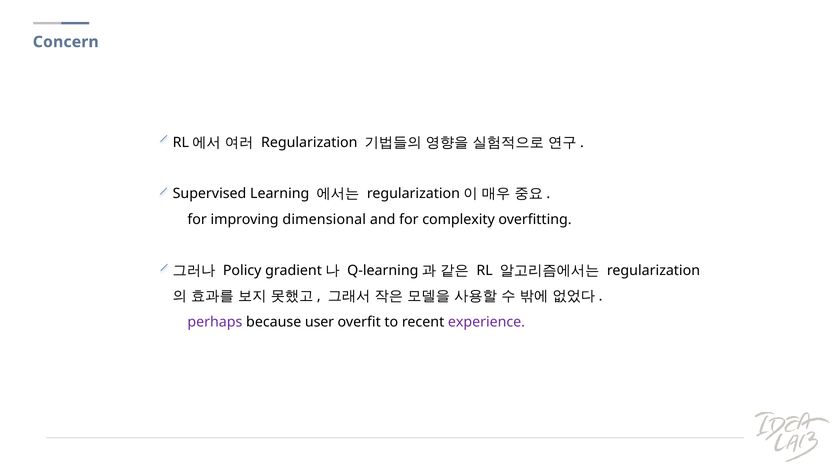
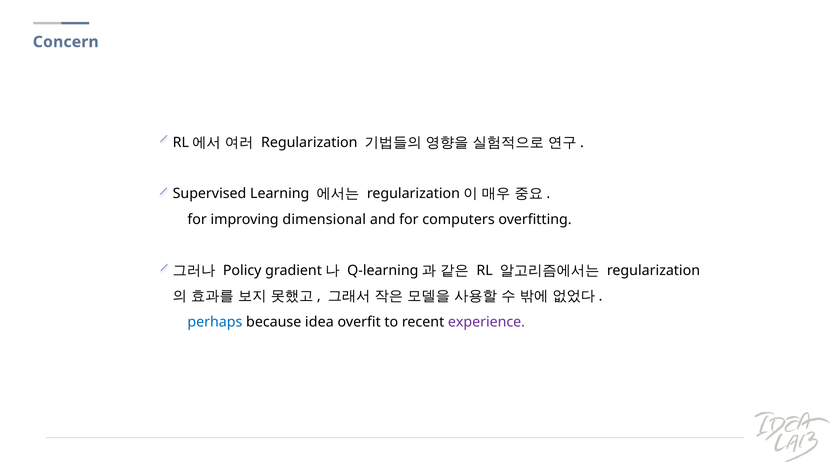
complexity: complexity -> computers (458, 219)
perhaps colour: purple -> blue (215, 322)
user: user -> idea (319, 322)
